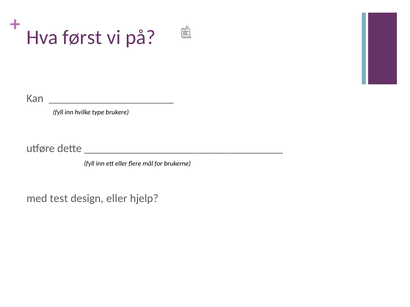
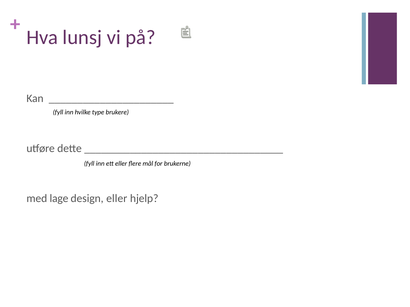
først: først -> lunsj (82, 37)
test: test -> lage (59, 199)
